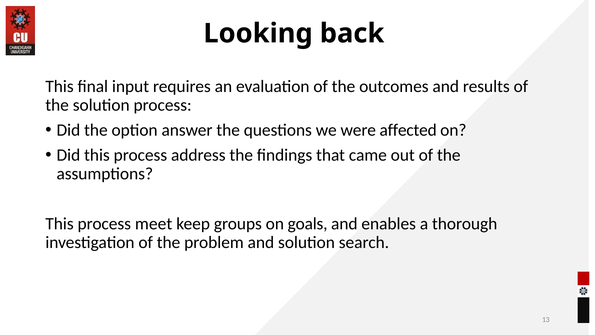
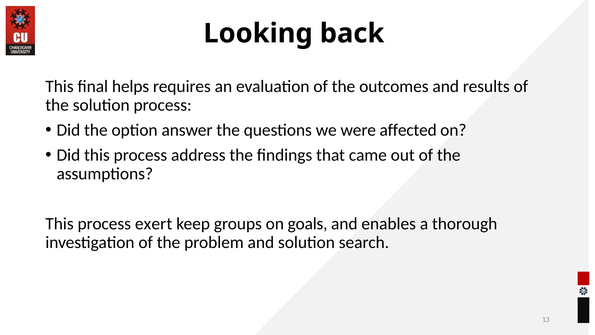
input: input -> helps (131, 86)
meet: meet -> exert (154, 224)
